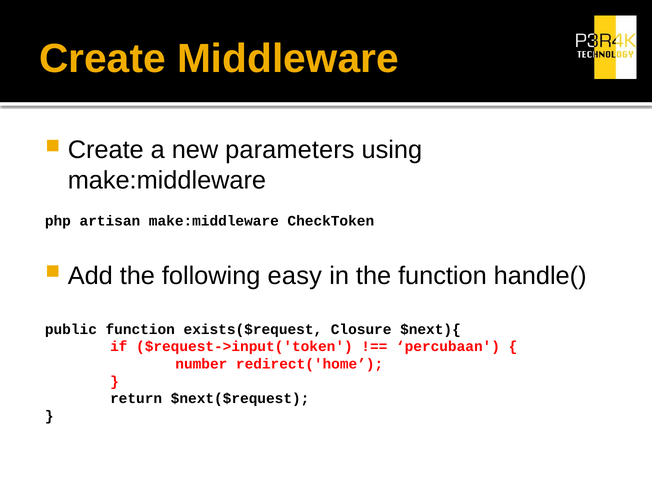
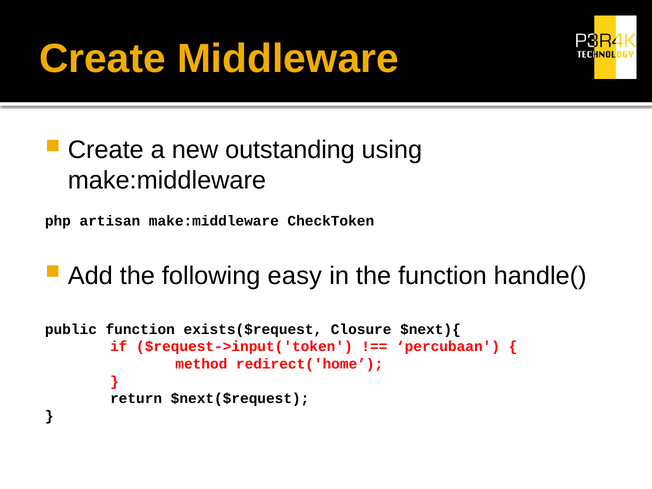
parameters: parameters -> outstanding (290, 150)
number: number -> method (201, 364)
